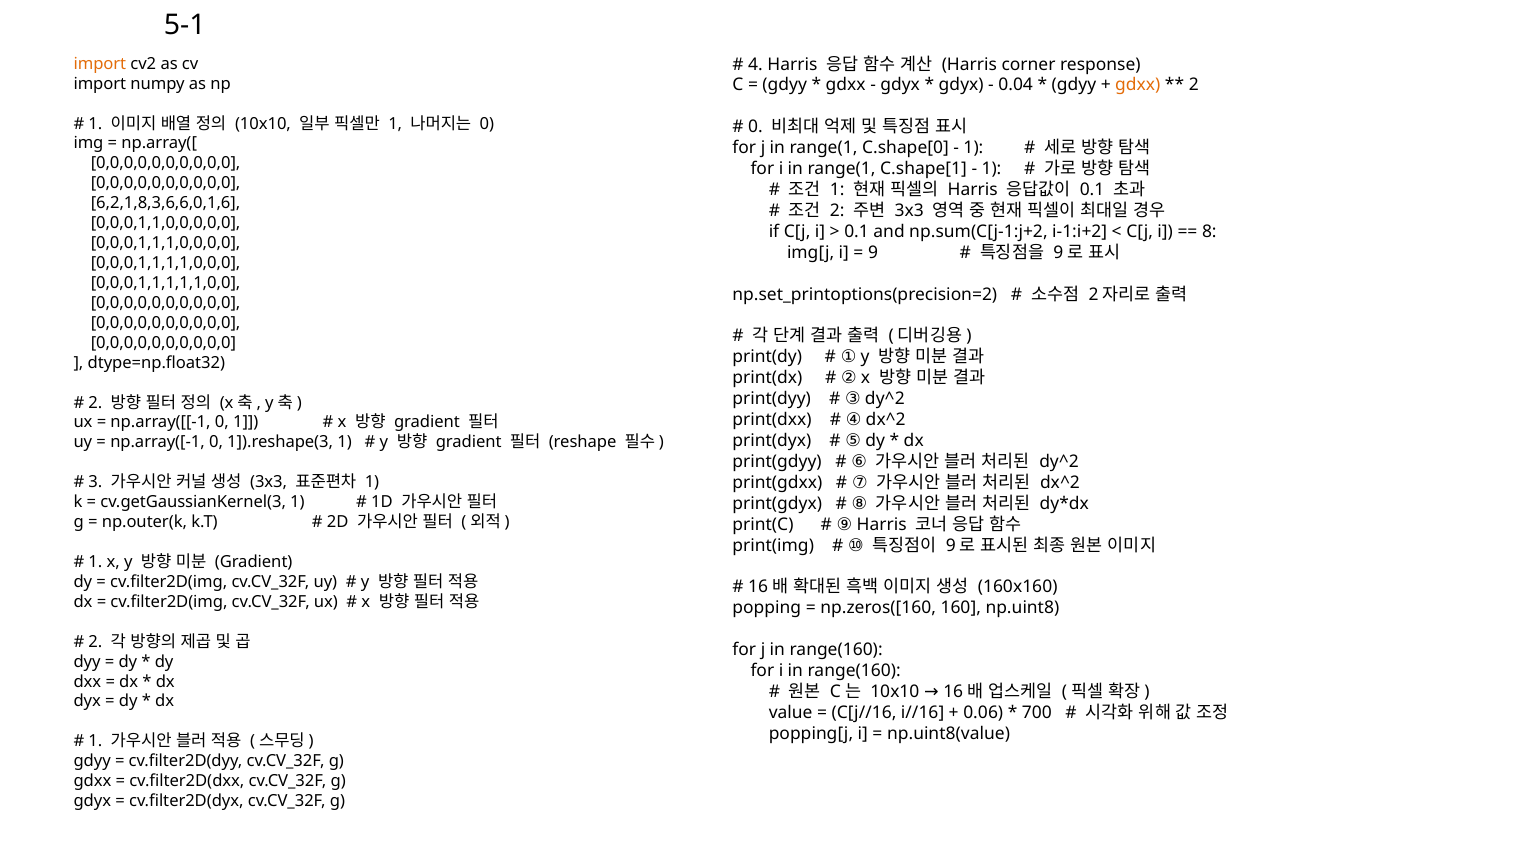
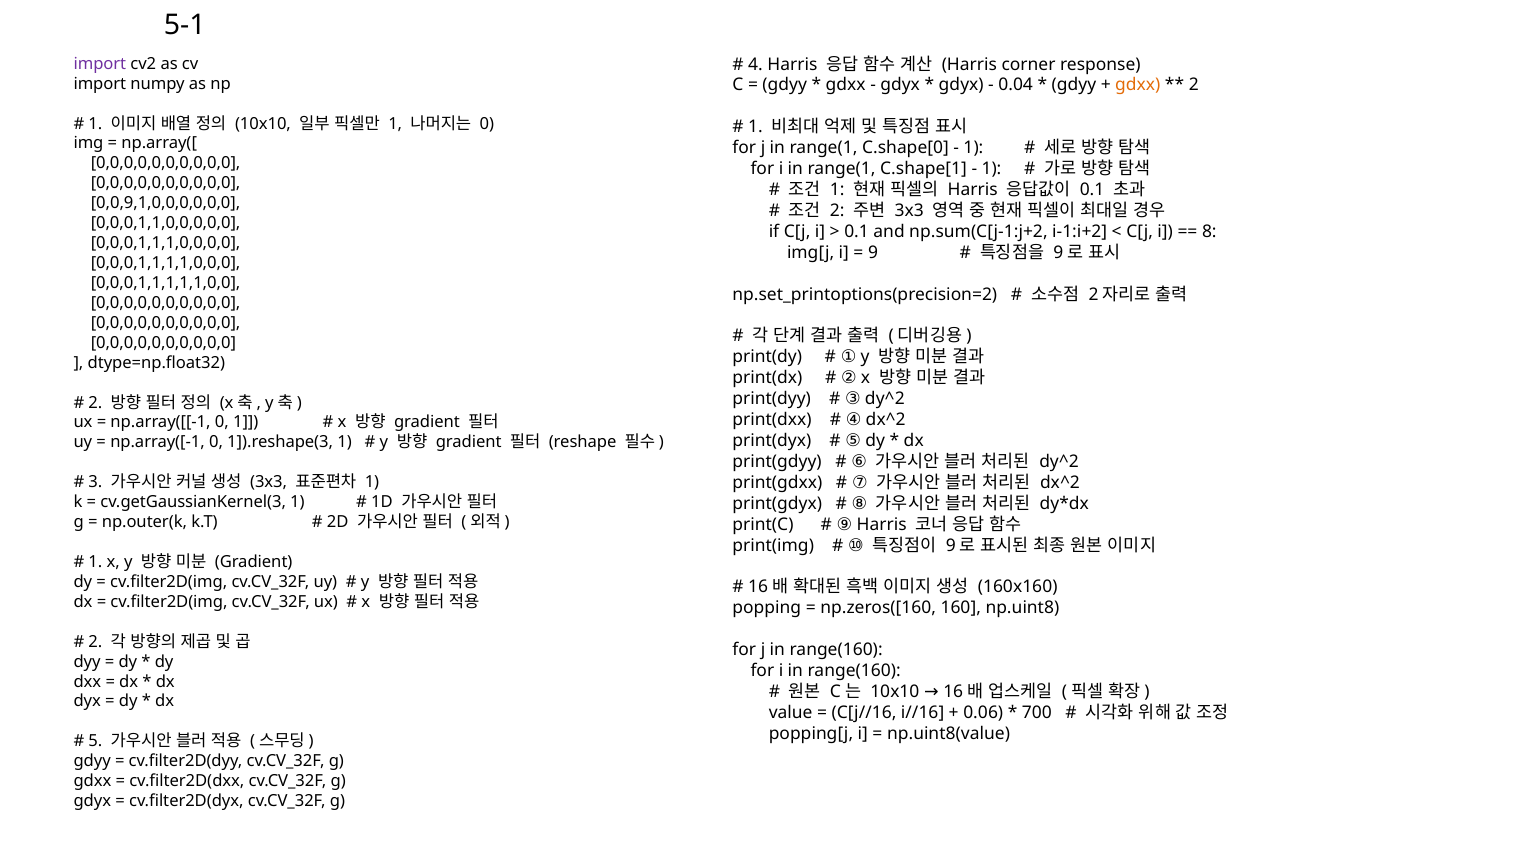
import colour: orange -> purple (100, 64)
0: 0 -> 1 (756, 127)
6,2,1,8,3,6,6,0,1,6: 6,2,1,8,3,6,6,0,1,6 -> 0,0,9,1,0,0,0,0,0,0 (166, 203)
1: 1 -> 5 (95, 742)
